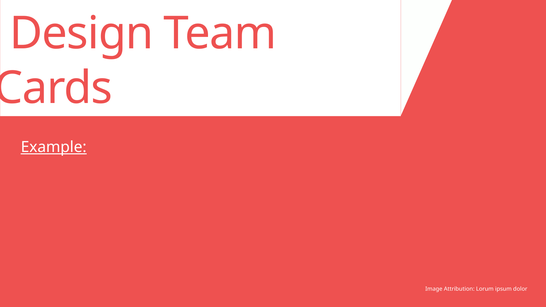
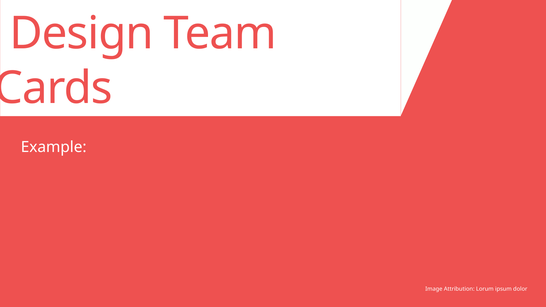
Example underline: present -> none (54, 147)
